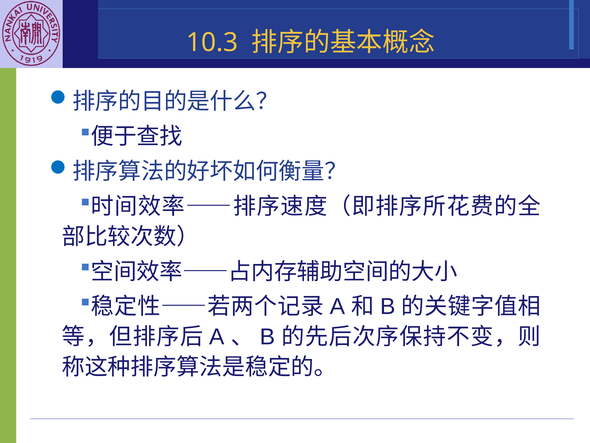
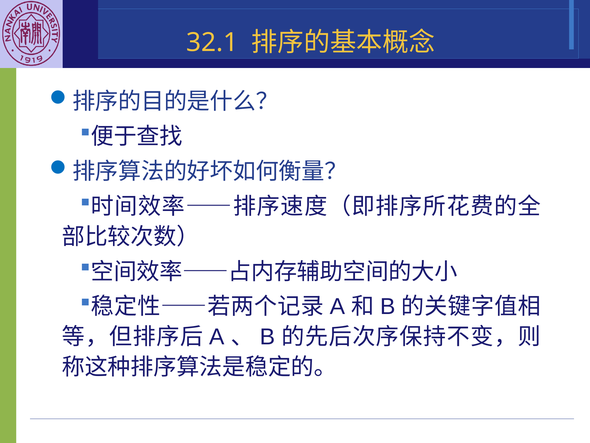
10.3: 10.3 -> 32.1 (212, 43)
